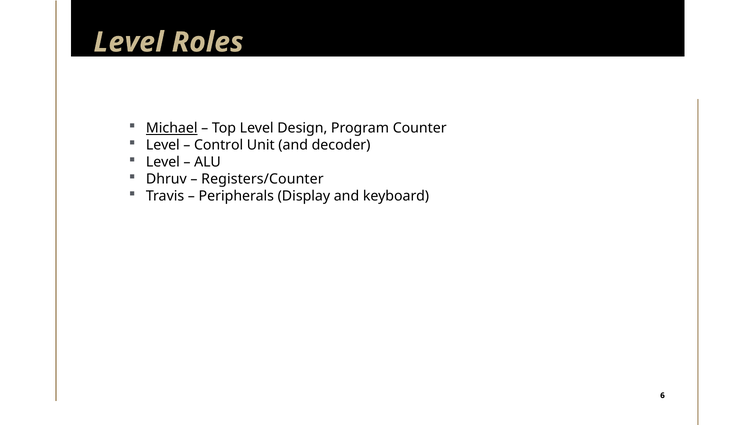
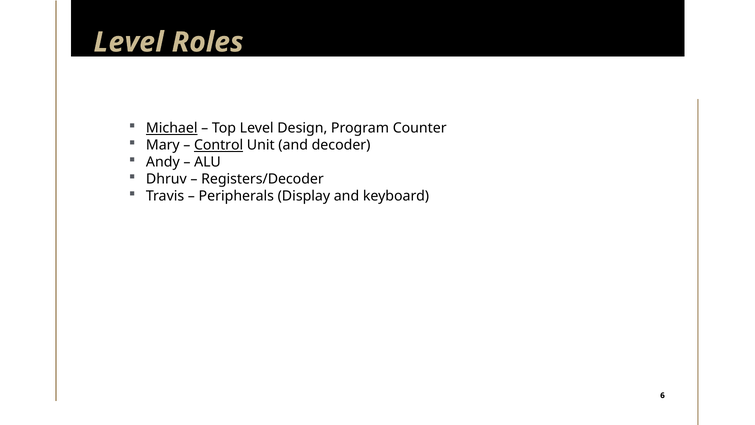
Level: Level -> Mary (163, 145)
Control underline: none -> present (219, 145)
Level: Level -> Andy (163, 162)
Registers/Counter: Registers/Counter -> Registers/Decoder (262, 179)
